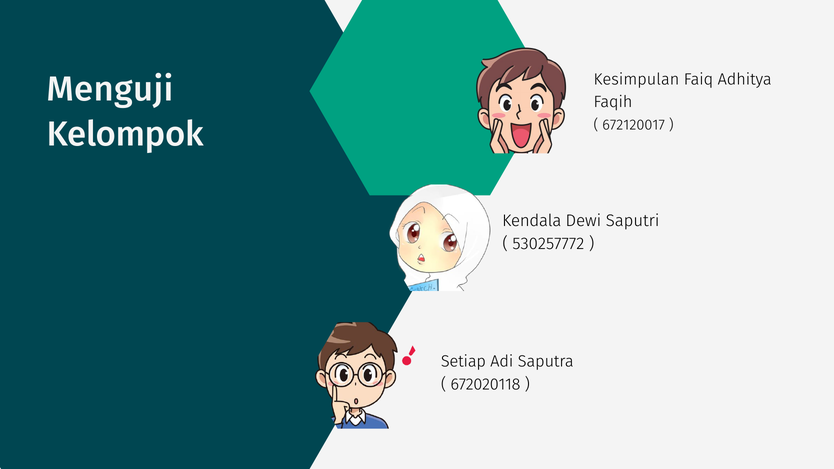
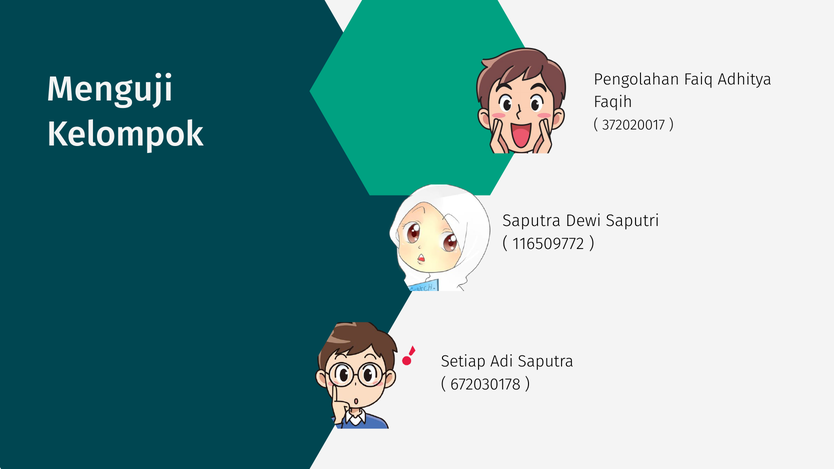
Kesimpulan: Kesimpulan -> Pengolahan (636, 79)
672120017: 672120017 -> 372020017 (634, 125)
Kendala: Kendala -> Saputra (532, 221)
530257772: 530257772 -> 116509772 (548, 244)
672020118: 672020118 -> 672030178 (485, 384)
